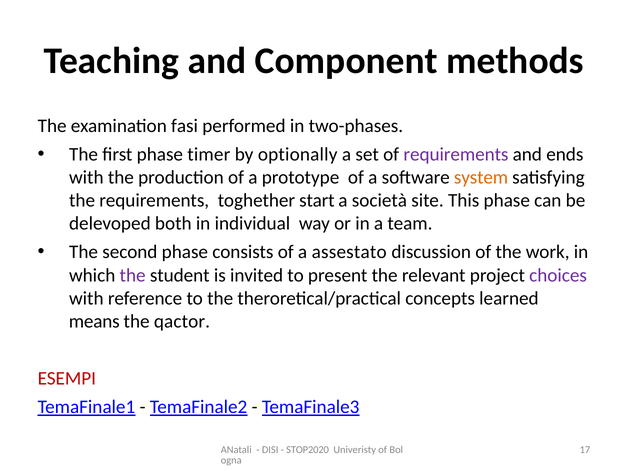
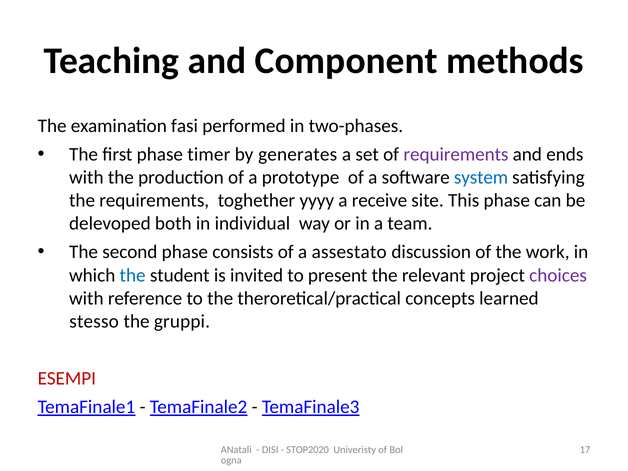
optionally: optionally -> generates (298, 155)
system colour: orange -> blue (481, 178)
start: start -> yyyy (317, 201)
società: società -> receive (380, 201)
the colour: purple -> blue (133, 275)
means: means -> stesso (94, 321)
qactor: qactor -> gruppi (182, 321)
